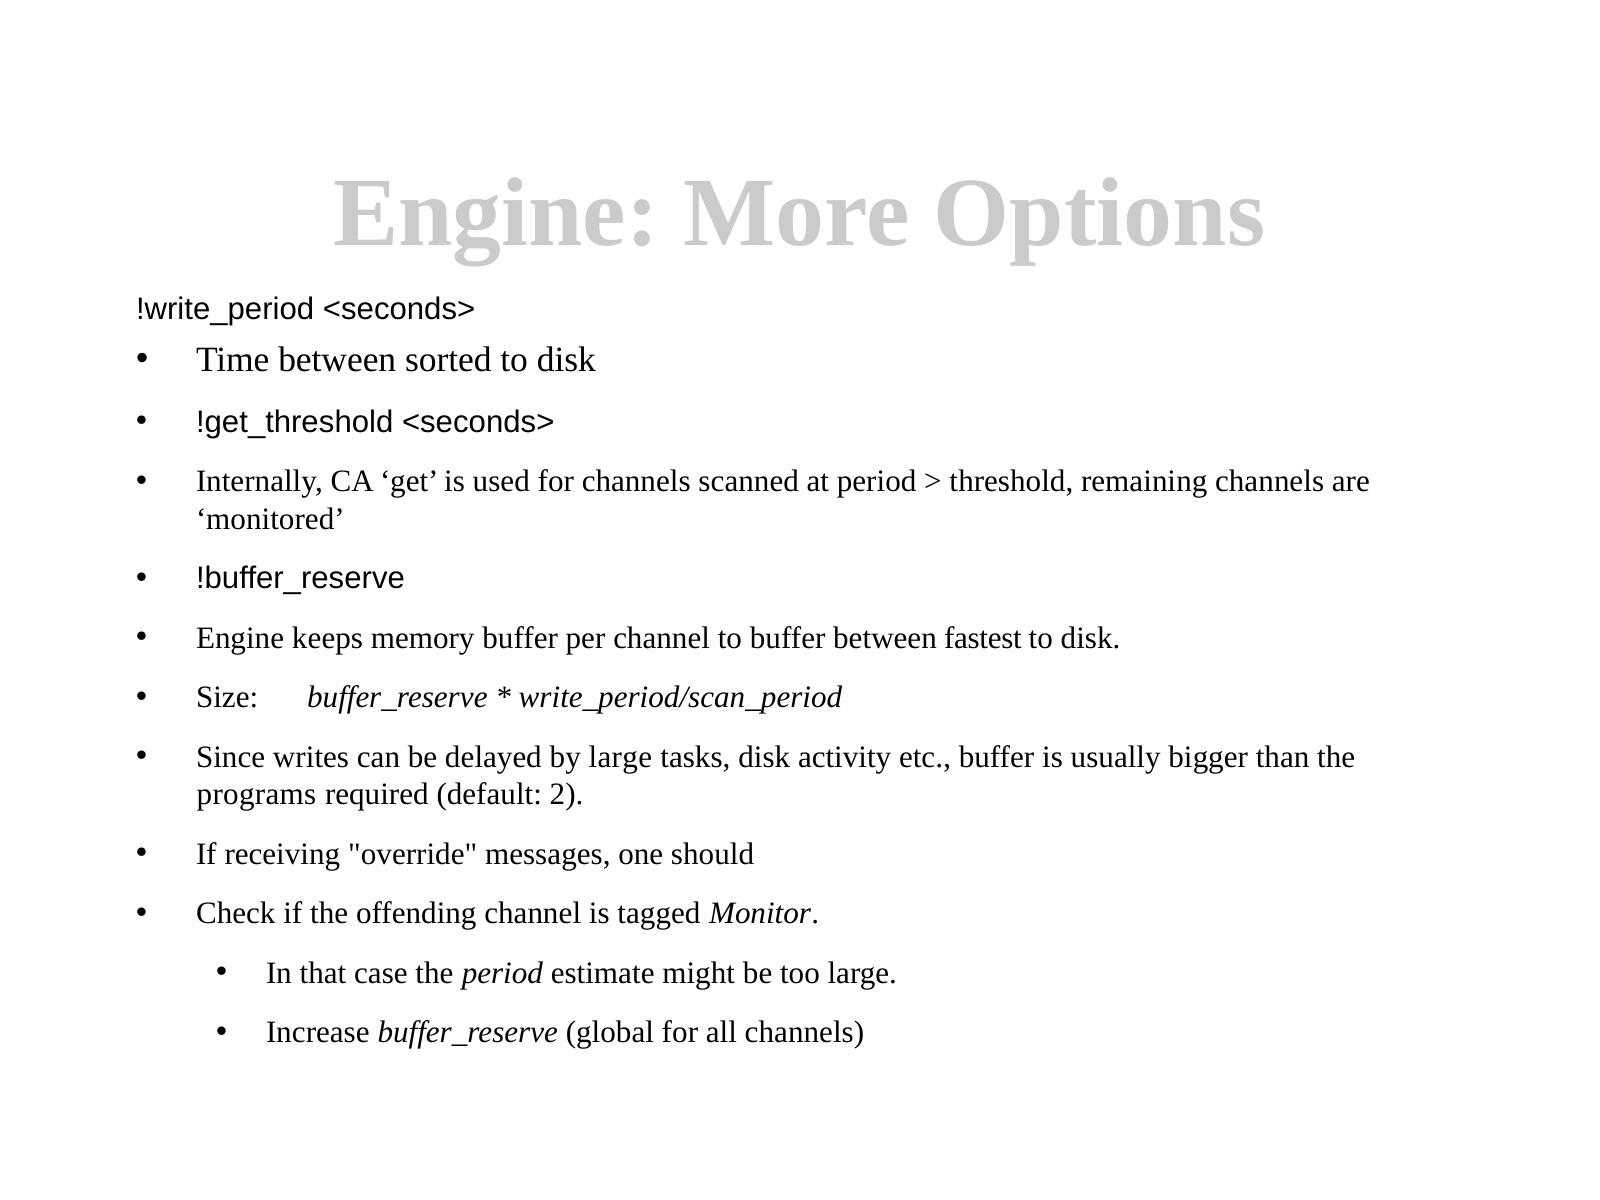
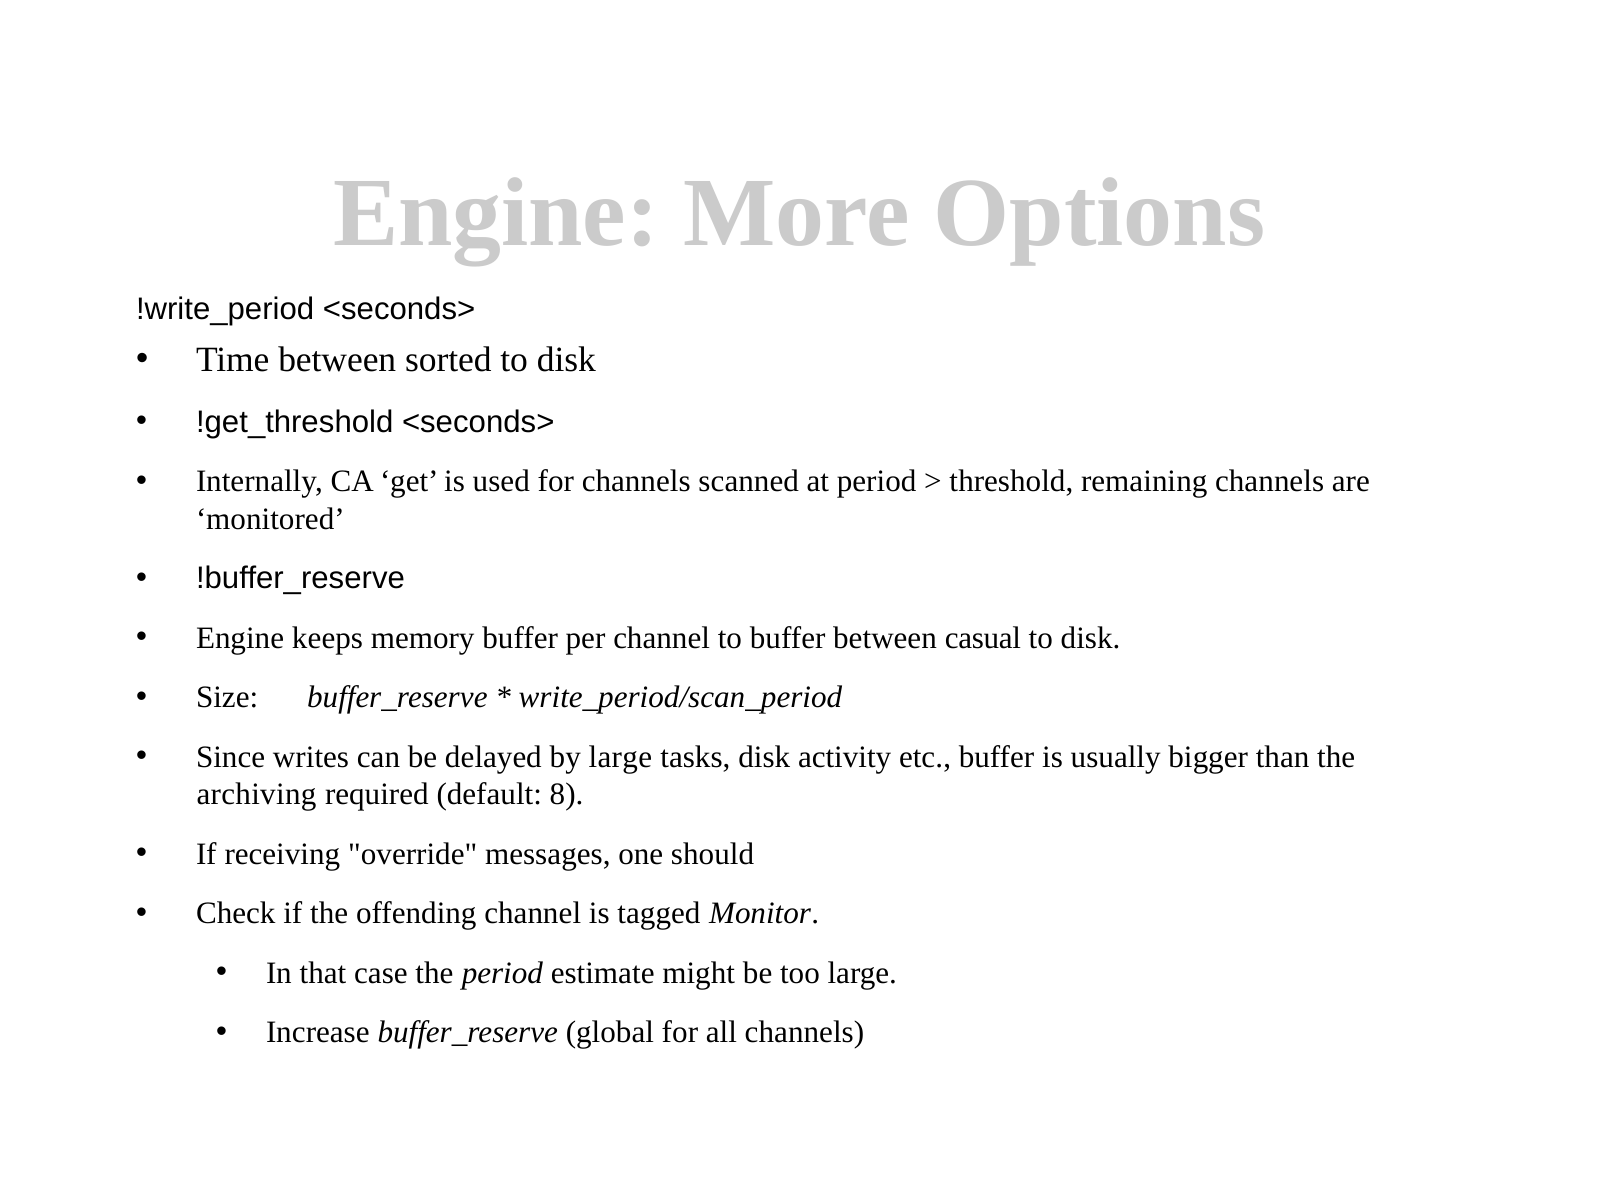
fastest: fastest -> casual (983, 638)
programs: programs -> archiving (257, 794)
2: 2 -> 8 (567, 794)
